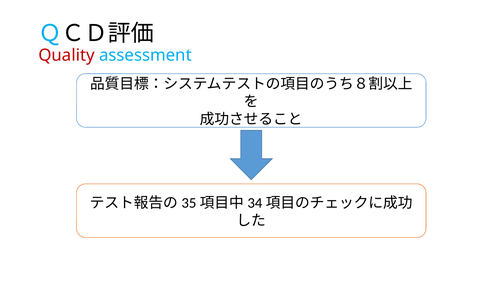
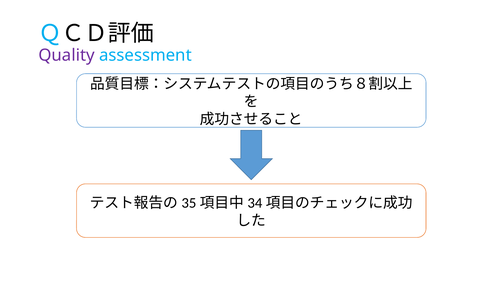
Quality colour: red -> purple (67, 55)
